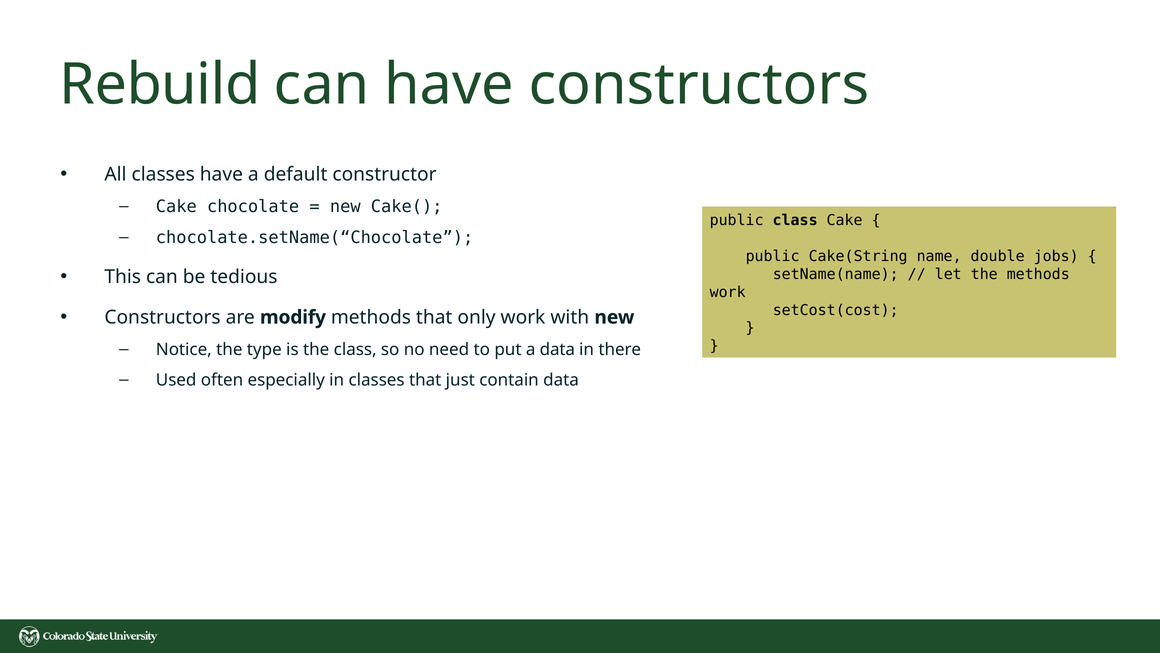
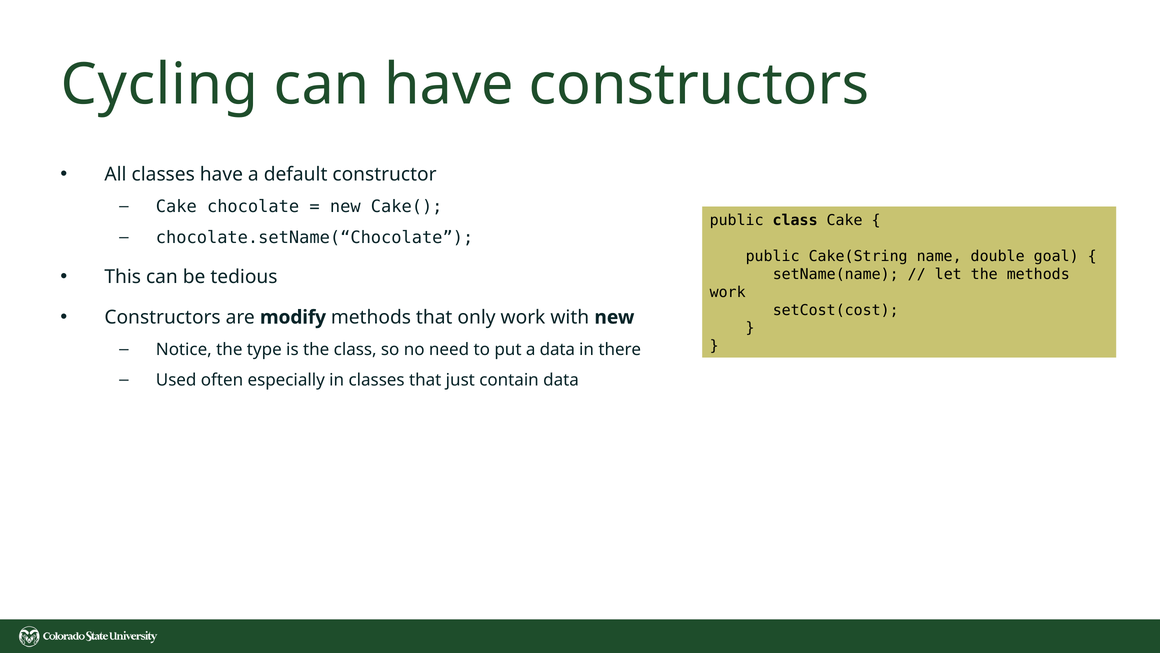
Rebuild: Rebuild -> Cycling (159, 85)
jobs: jobs -> goal (1056, 256)
